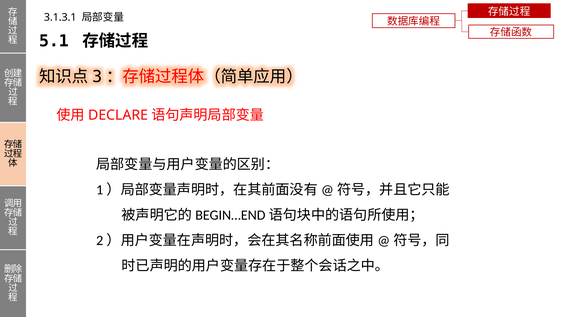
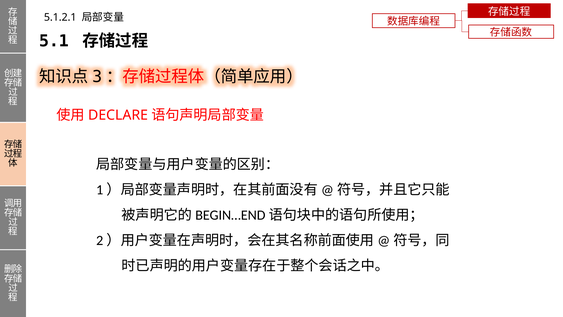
3.1.3.1: 3.1.3.1 -> 5.1.2.1 (60, 17)
